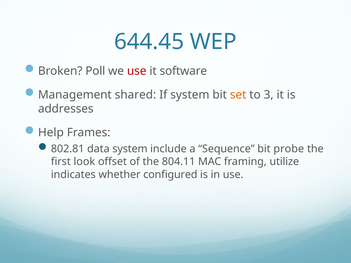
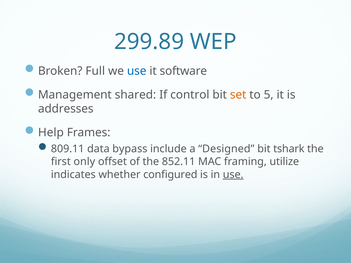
644.45: 644.45 -> 299.89 (149, 42)
Poll: Poll -> Full (95, 71)
use colour: red -> blue (137, 71)
If system: system -> control (190, 95)
3: 3 -> 5 (269, 95)
802.81: 802.81 -> 809.11 (68, 149)
data system: system -> bypass (130, 149)
Sequence: Sequence -> Designed (226, 149)
probe: probe -> tshark (289, 149)
look: look -> only (84, 162)
804.11: 804.11 -> 852.11 (179, 162)
use underline: none -> present (233, 175)
